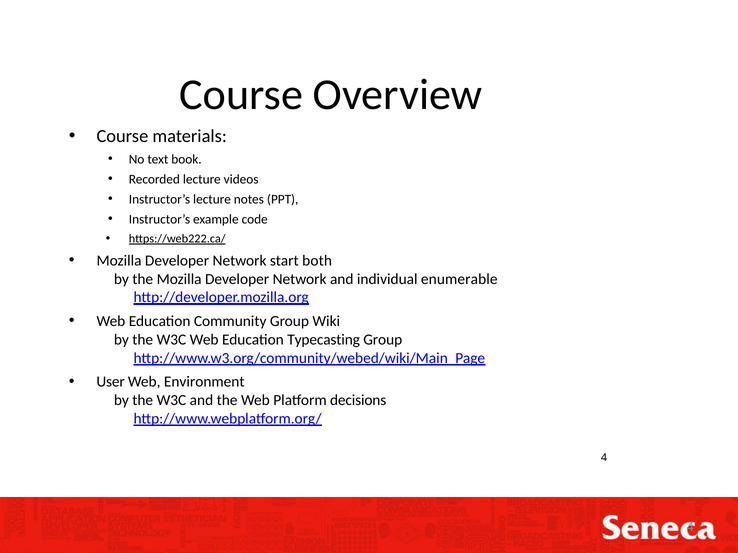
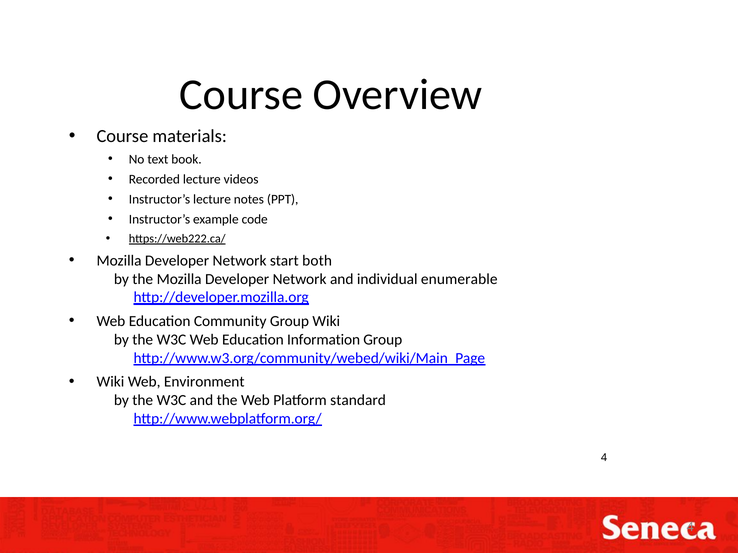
Typecasting: Typecasting -> Information (324, 340)
User: User -> Wiki (110, 382)
decisions: decisions -> standard (358, 400)
